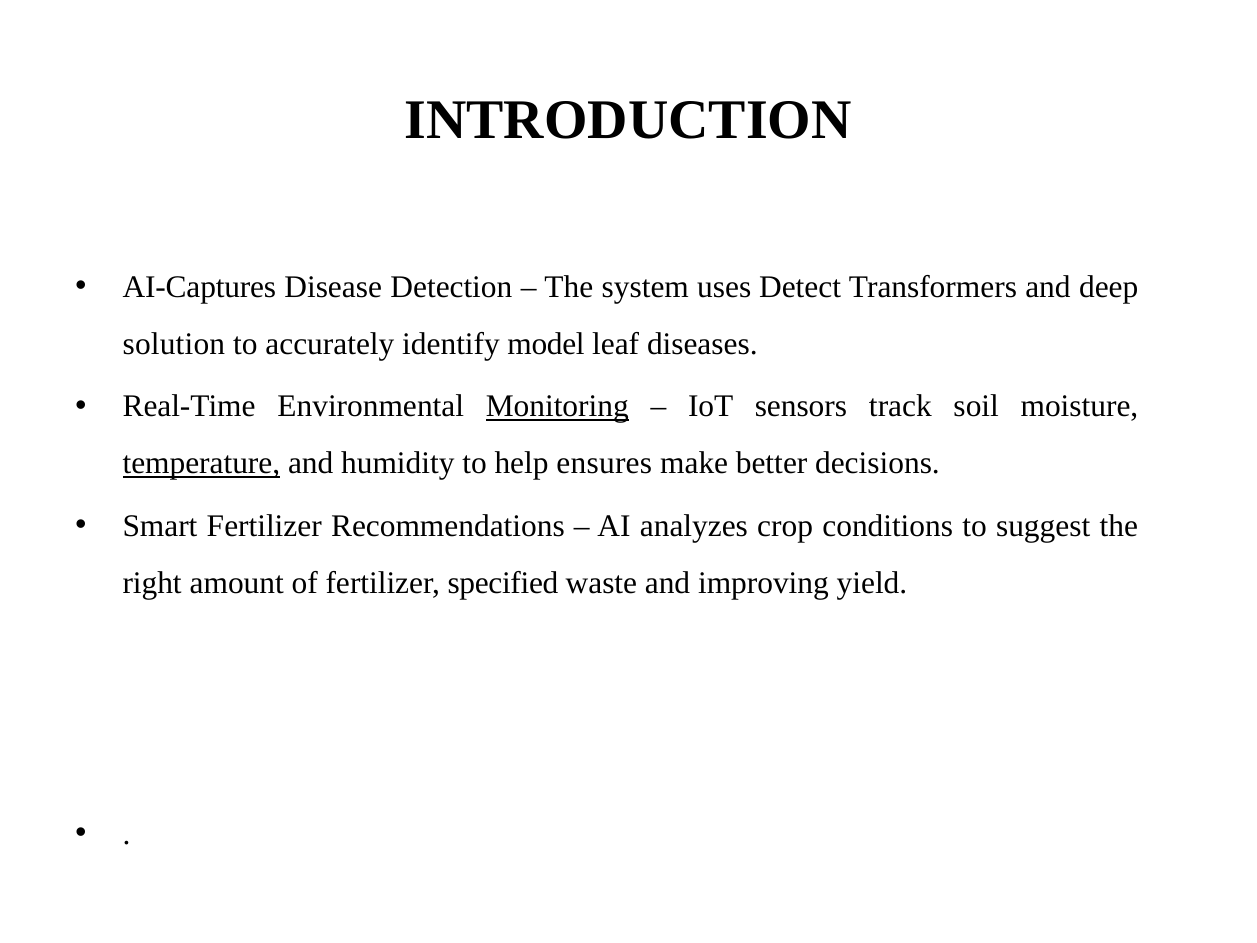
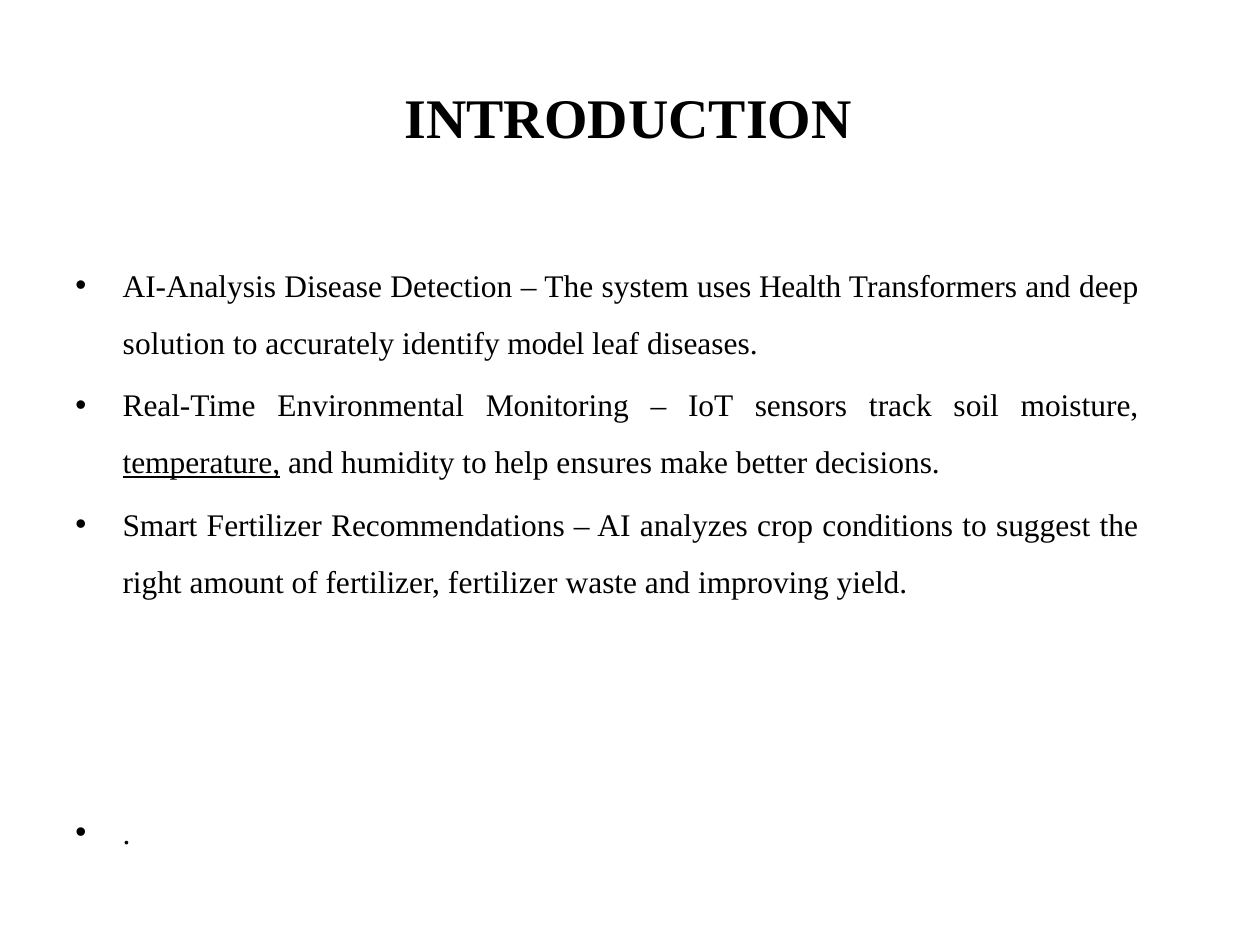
AI-Captures: AI-Captures -> AI-Analysis (199, 287)
Detect: Detect -> Health (800, 287)
Monitoring underline: present -> none (557, 407)
fertilizer specified: specified -> fertilizer (503, 582)
